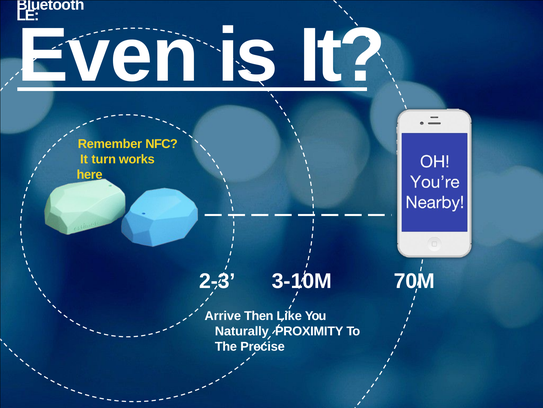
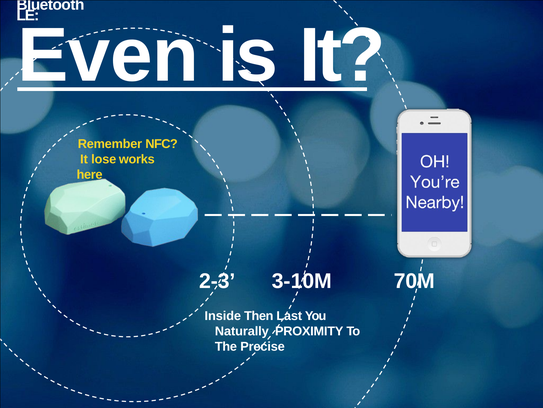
turn: turn -> lose (104, 159)
Arrive: Arrive -> Inside (223, 315)
Like: Like -> Last (289, 315)
